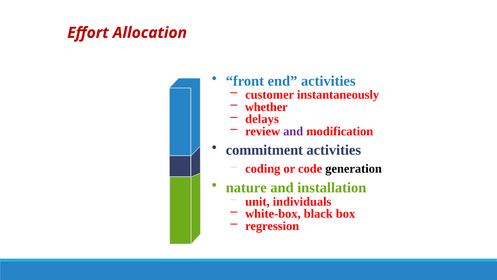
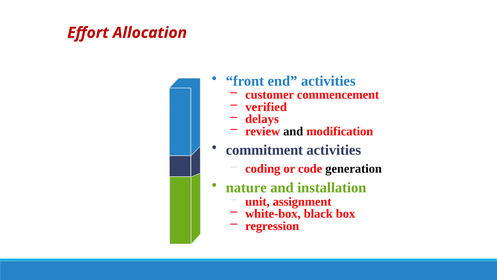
instantaneously: instantaneously -> commencement (338, 95)
whether: whether -> verified (266, 107)
and colour: purple -> black (293, 131)
individuals: individuals -> assignment (302, 201)
